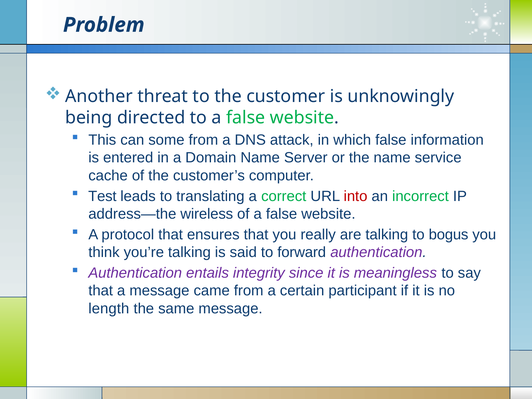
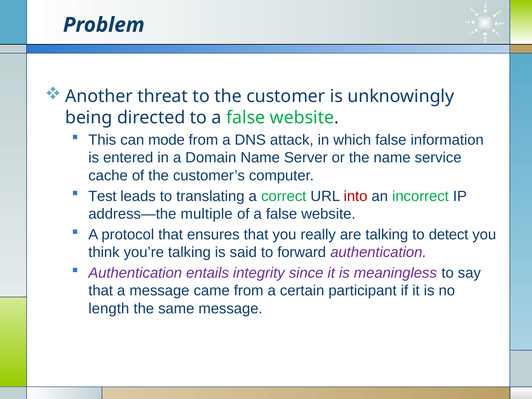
some: some -> mode (166, 140)
wireless: wireless -> multiple (207, 214)
bogus: bogus -> detect (449, 235)
